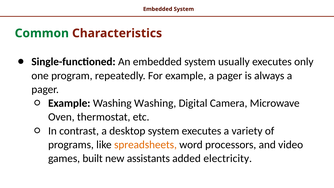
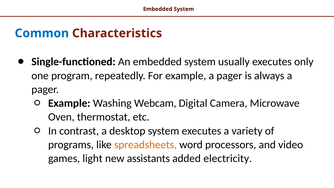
Common colour: green -> blue (42, 33)
Washing Washing: Washing -> Webcam (155, 103)
built: built -> light (93, 158)
